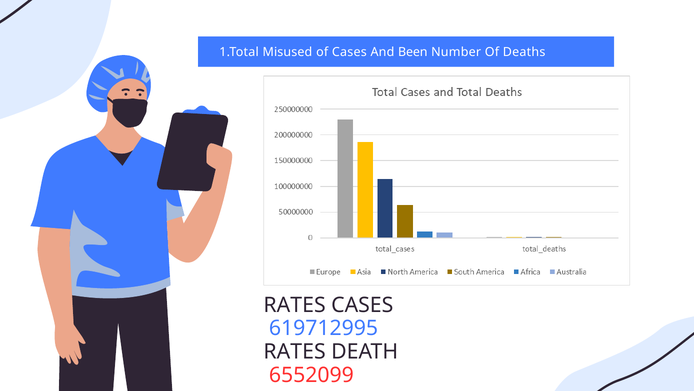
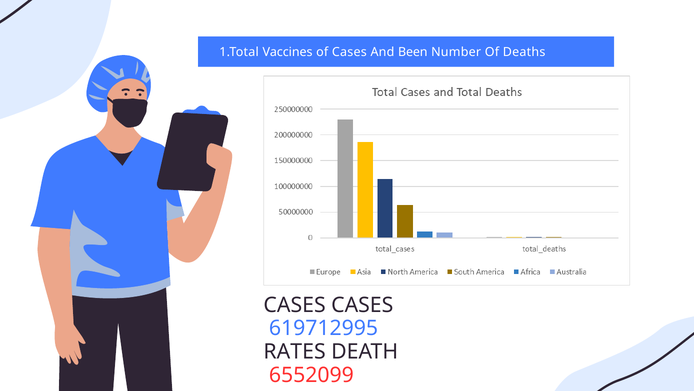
Misused: Misused -> Vaccines (288, 52)
RATES: RATES -> CASES (295, 305)
